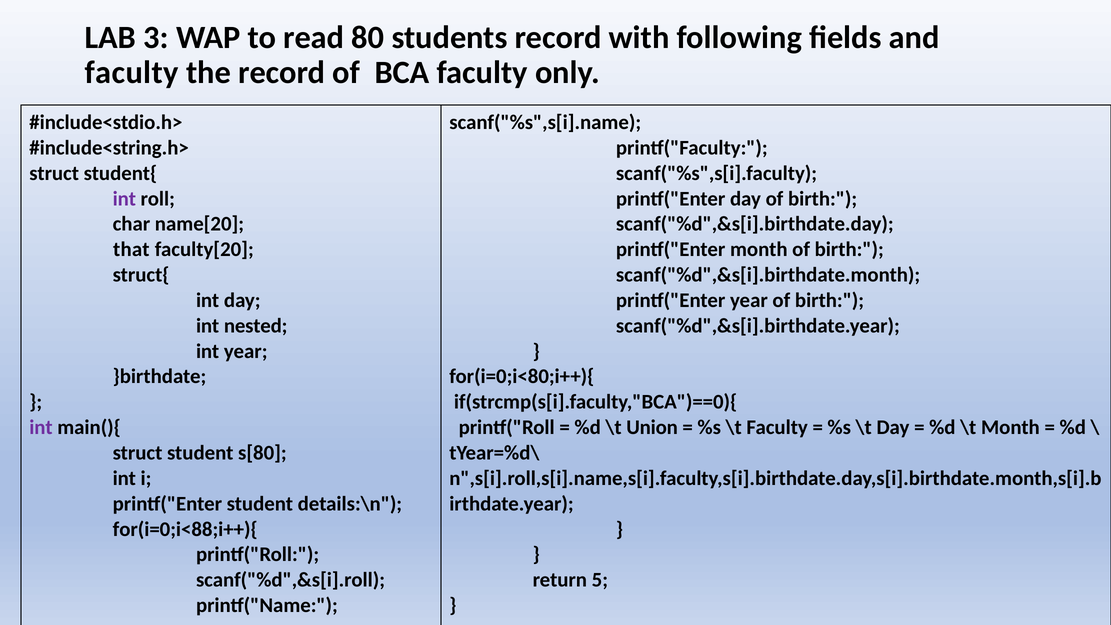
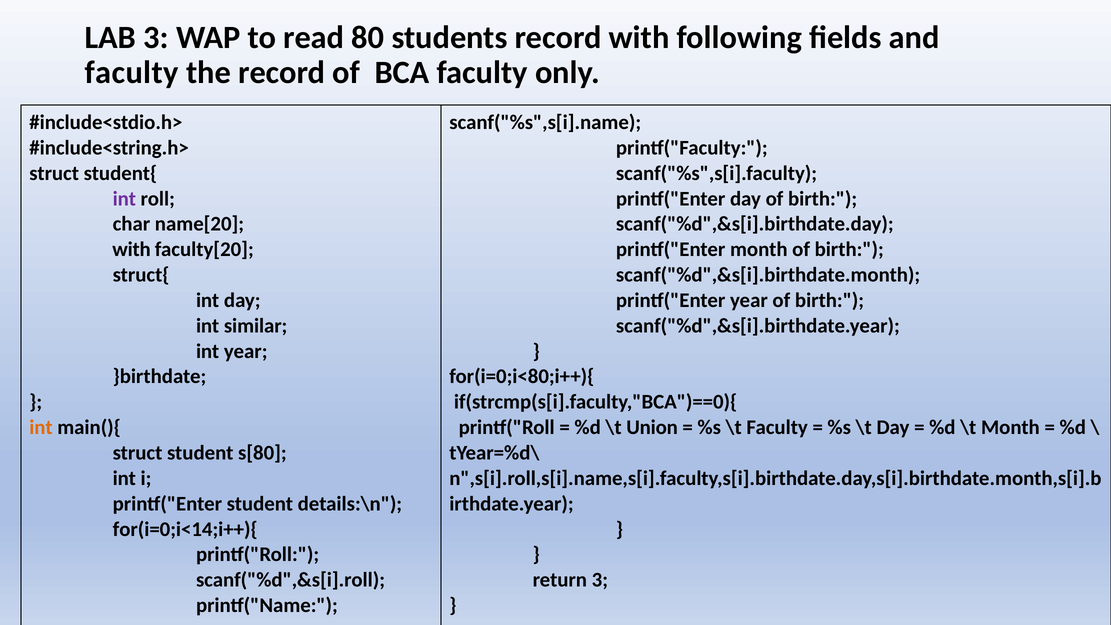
that: that -> with (132, 249)
nested: nested -> similar (256, 326)
int colour: purple -> orange (41, 427)
for(i=0;i<88;i++){: for(i=0;i<88;i++){ -> for(i=0;i<14;i++){ (185, 529)
return 5: 5 -> 3 (600, 580)
